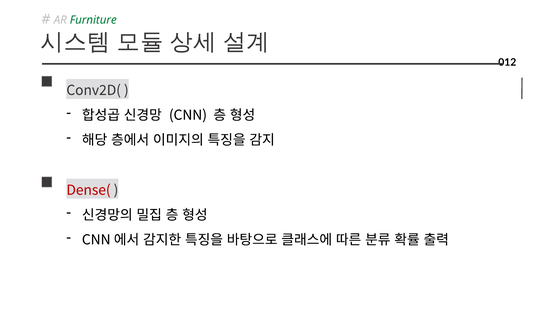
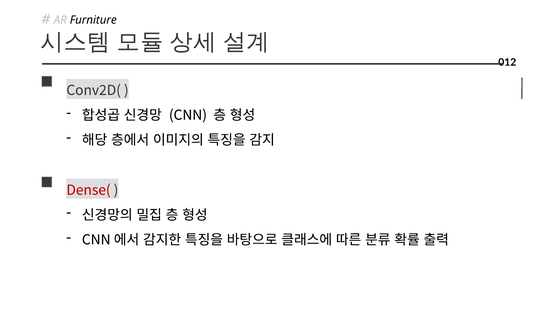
Furniture colour: green -> black (93, 20)
